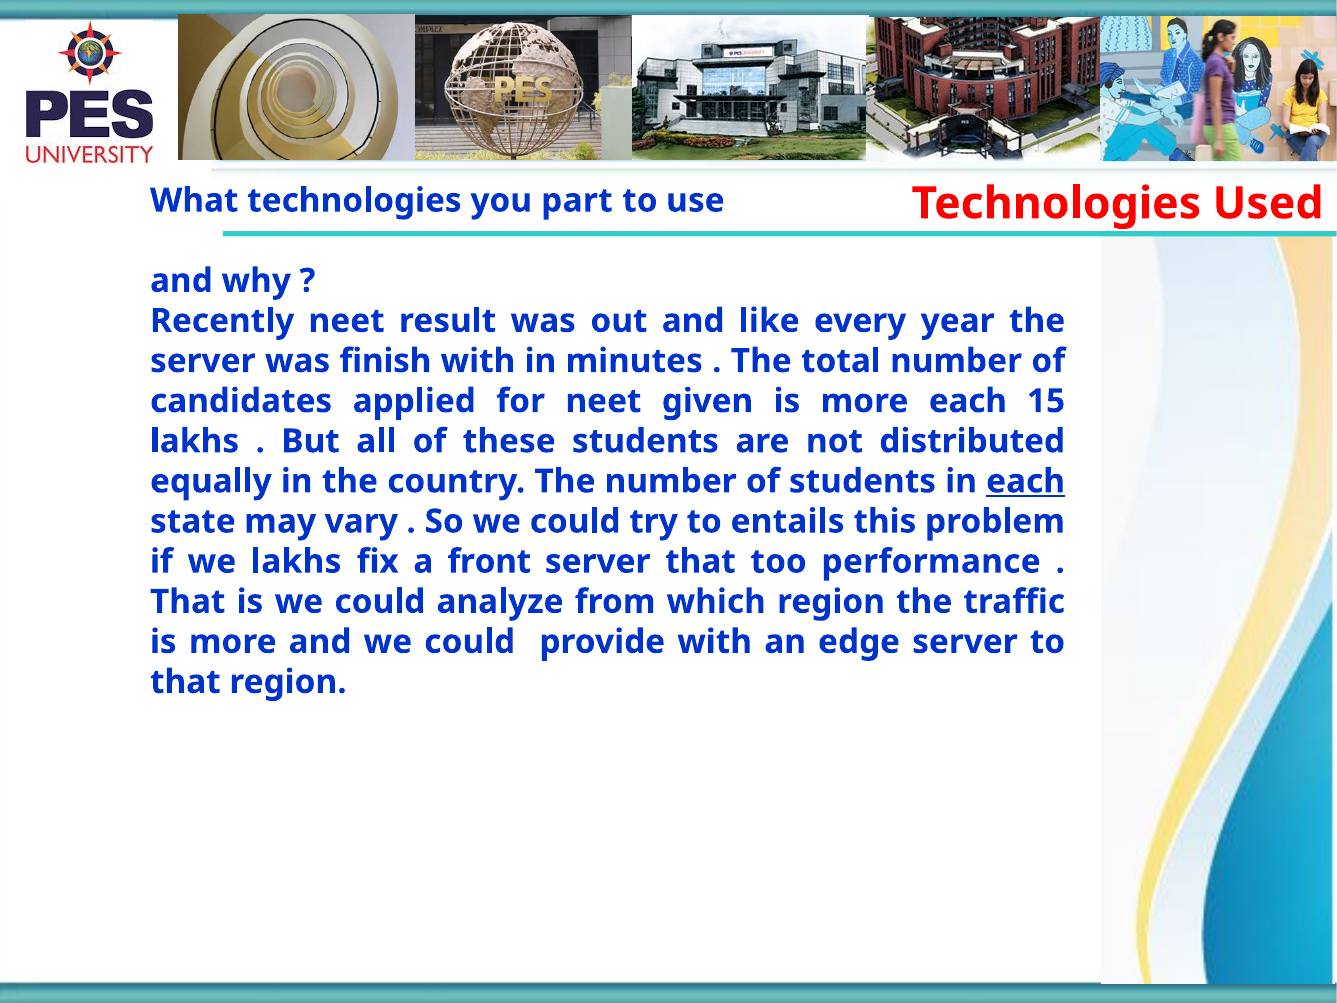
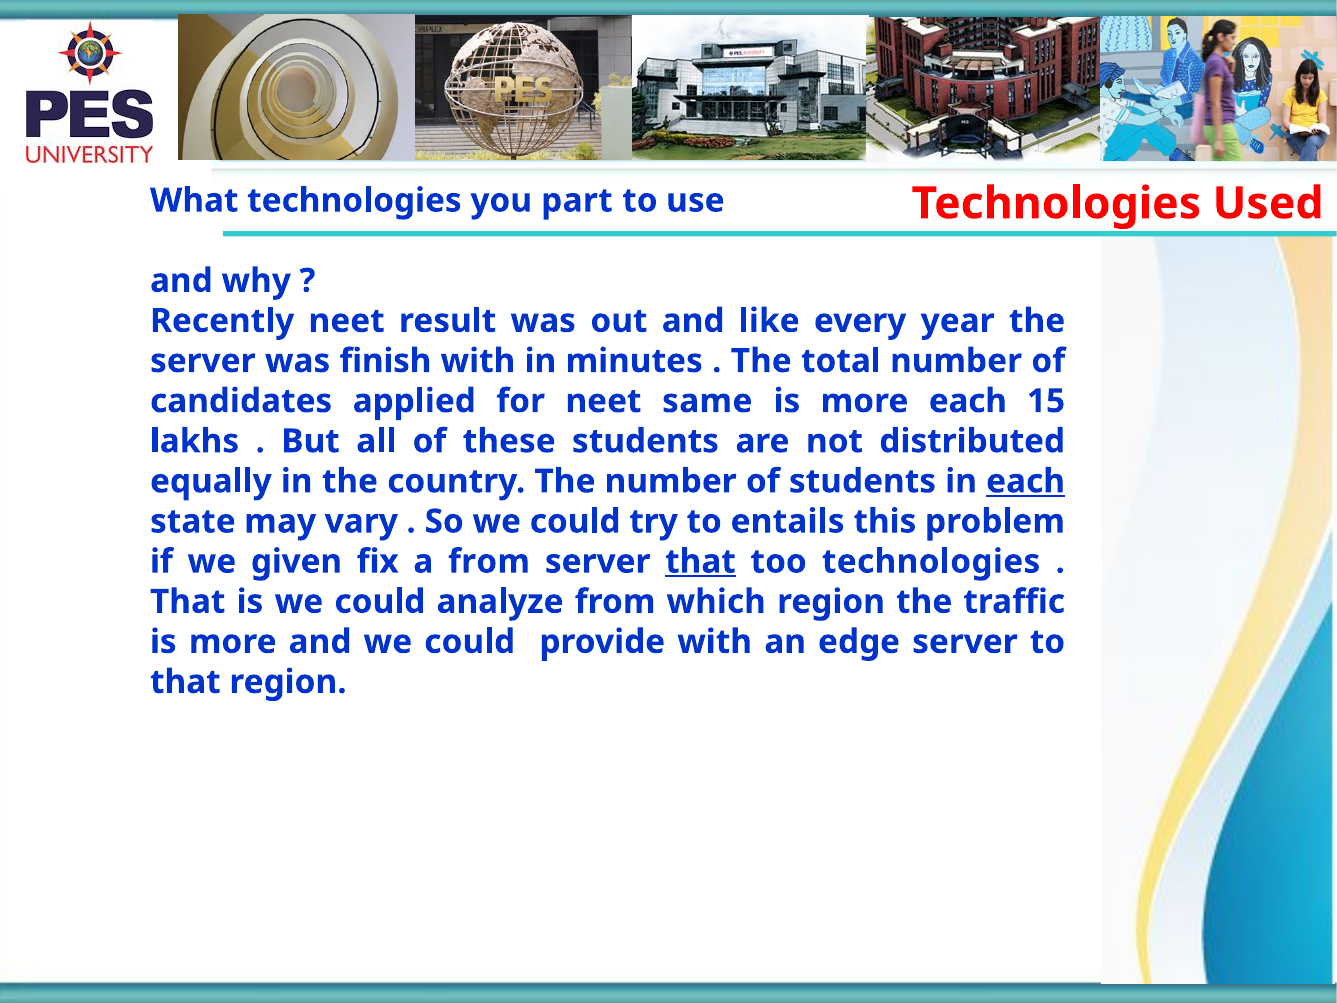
given: given -> same (707, 401)
we lakhs: lakhs -> given (296, 561)
a front: front -> from (489, 561)
that underline: none -> present (700, 561)
too performance: performance -> technologies (931, 561)
